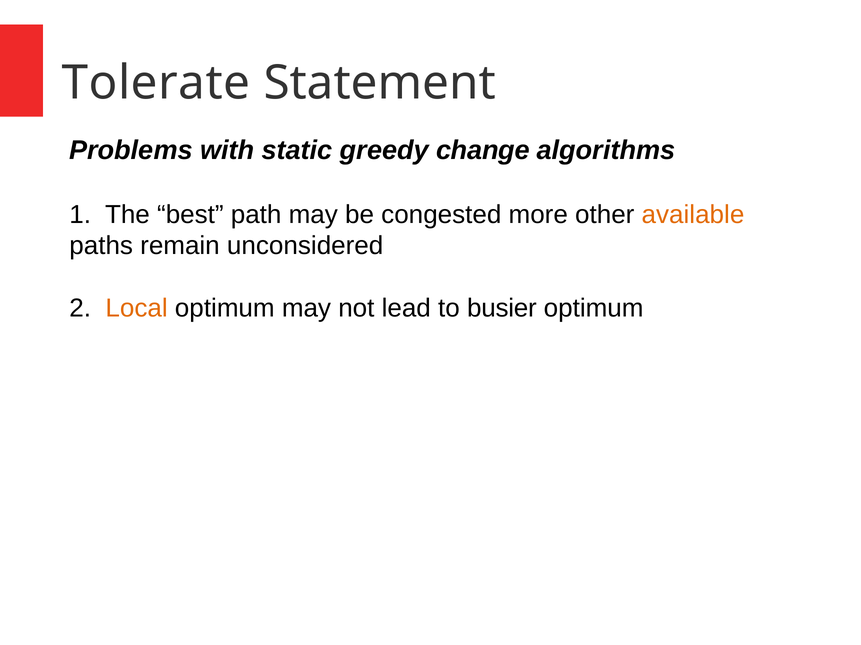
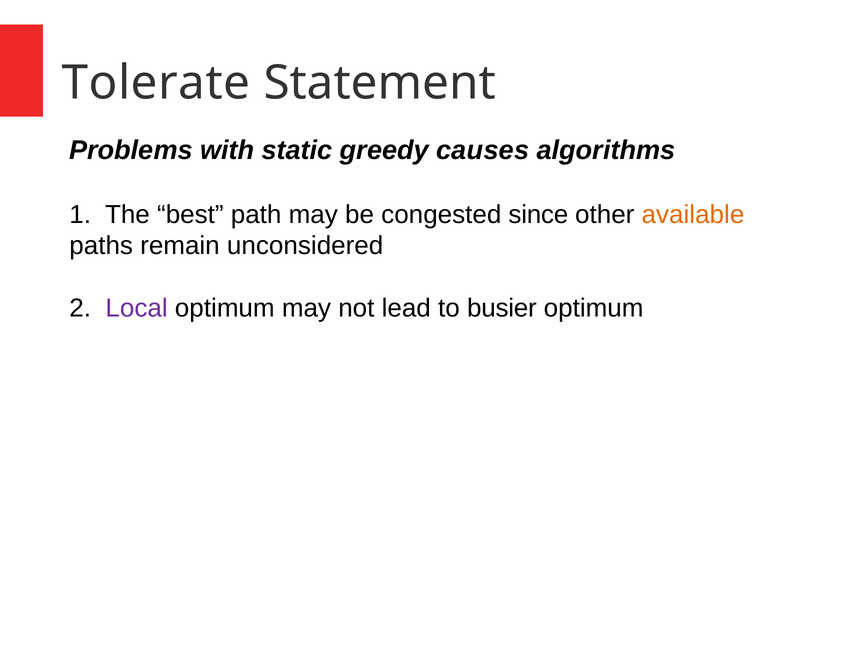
change: change -> causes (483, 150)
more: more -> since (538, 215)
Local colour: orange -> purple (137, 309)
